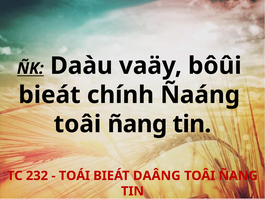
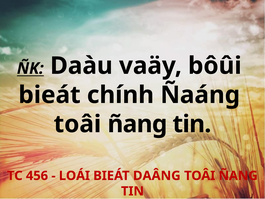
232: 232 -> 456 (37, 176)
TOÁI: TOÁI -> LOÁI (74, 176)
